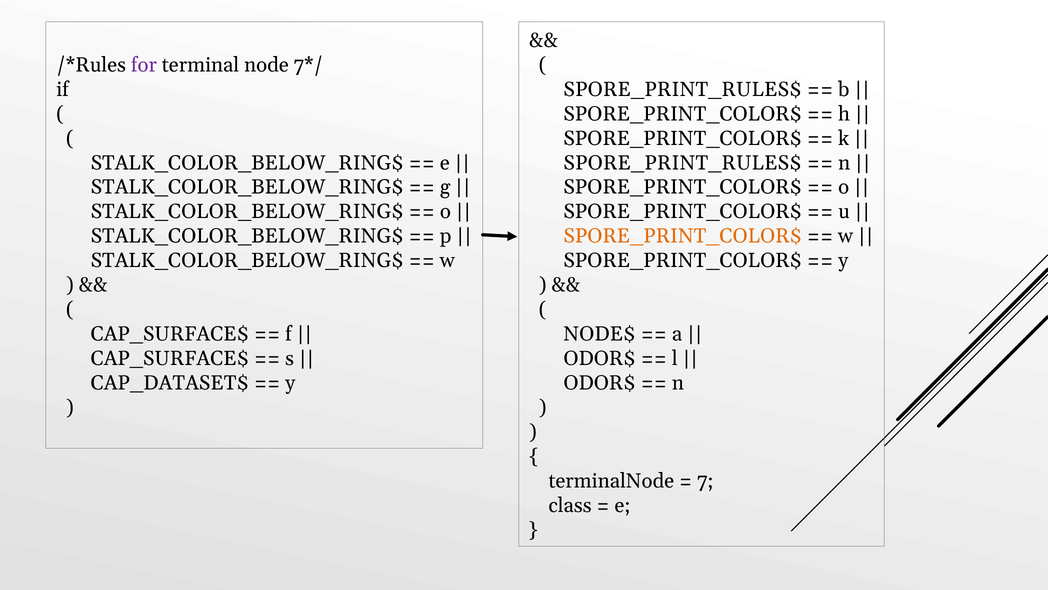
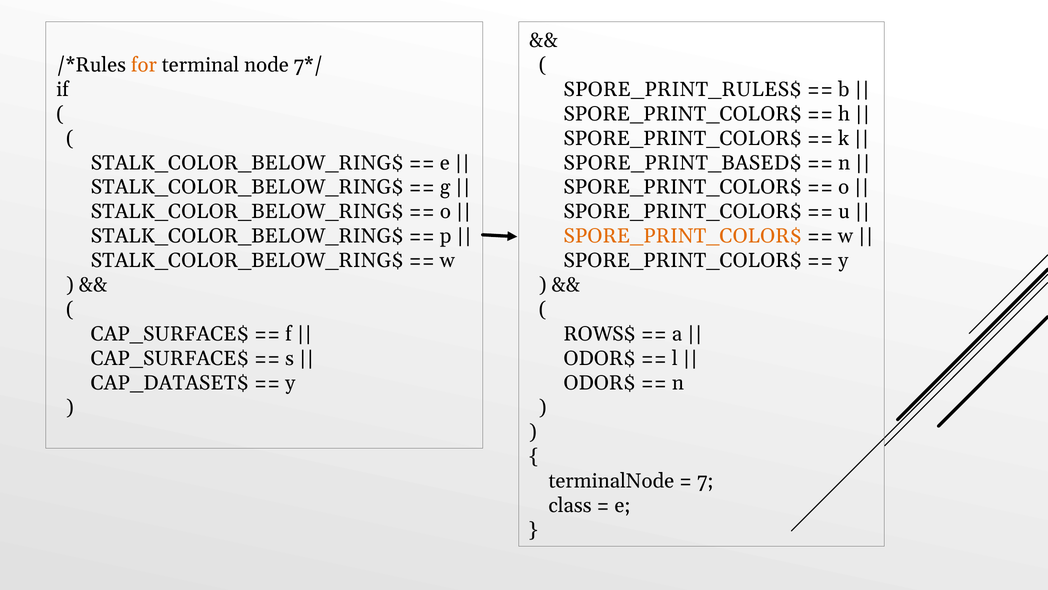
for colour: purple -> orange (144, 65)
SPORE_PRINT_RULES$: SPORE_PRINT_RULES$ -> SPORE_PRINT_BASED$ (683, 163)
NODE$: NODE$ -> ROWS$ (600, 334)
